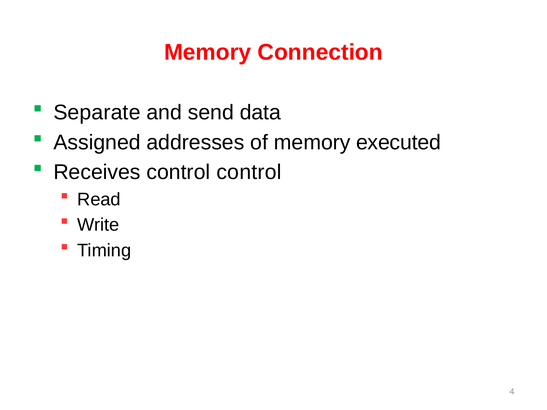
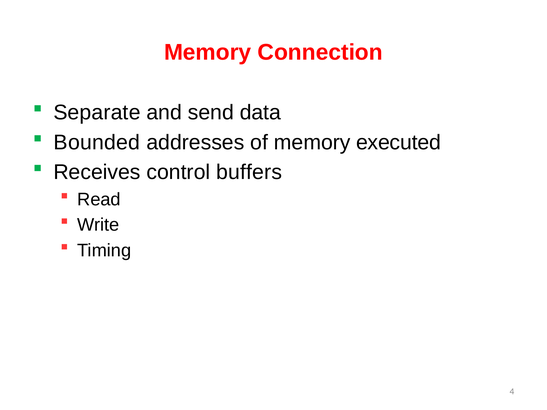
Assigned: Assigned -> Bounded (97, 143)
control control: control -> buffers (249, 172)
